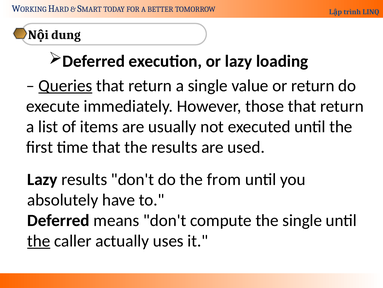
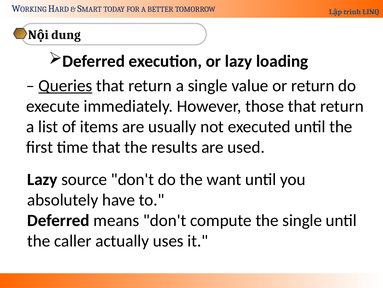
Lazy results: results -> source (84, 179)
from: from -> want (224, 179)
the underline: present -> none (39, 240)
